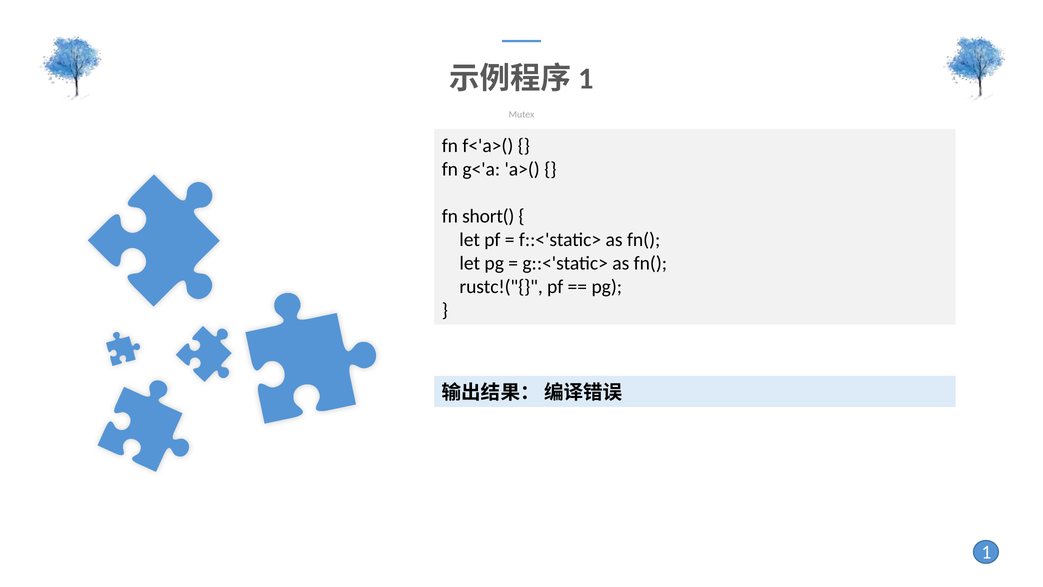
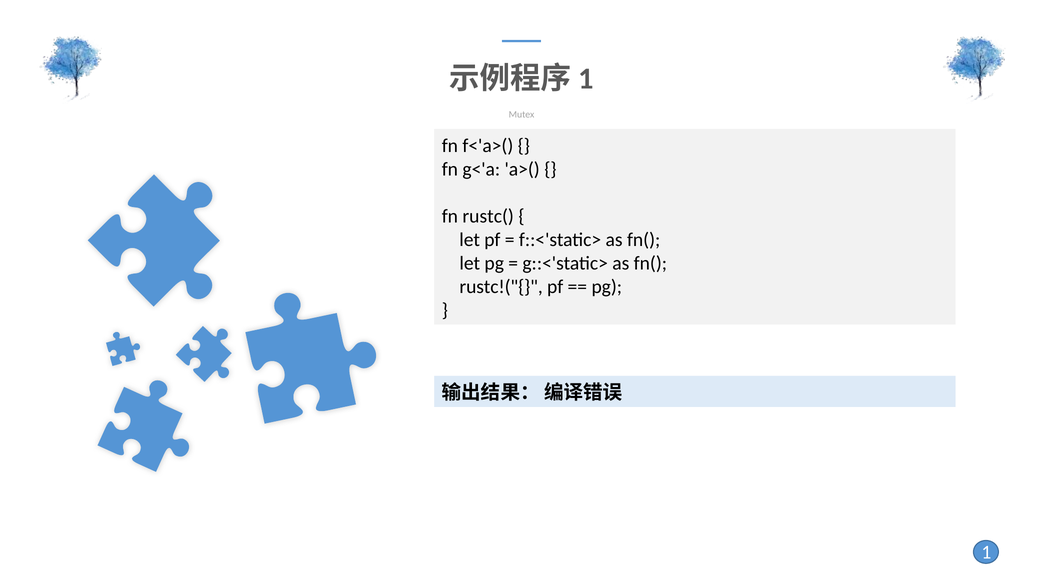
short(: short( -> rustc( (488, 216)
